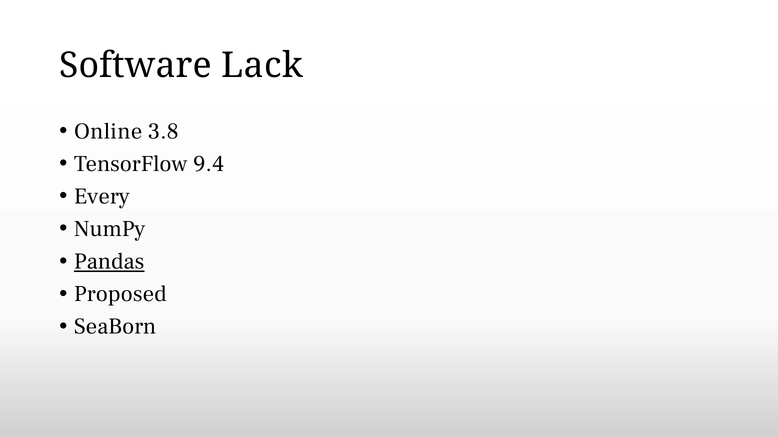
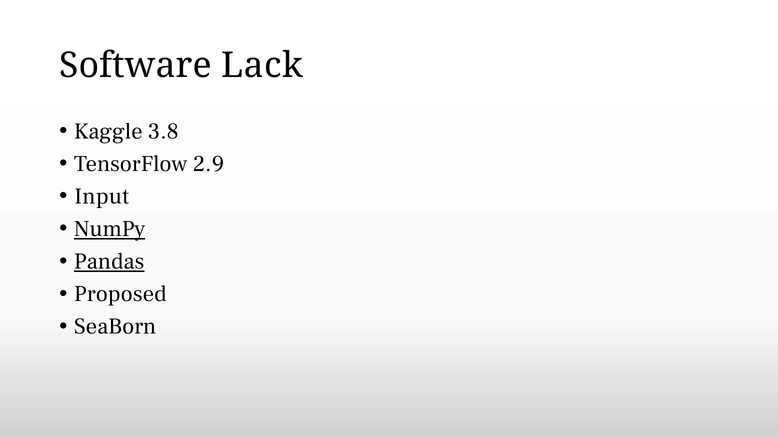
Online: Online -> Kaggle (108, 131)
9.4: 9.4 -> 2.9 (209, 164)
Every: Every -> Input (102, 197)
NumPy underline: none -> present (110, 229)
